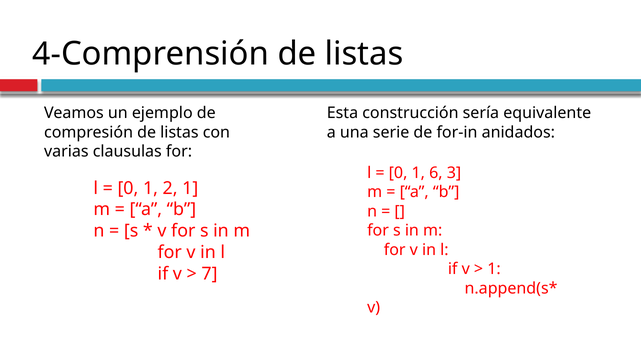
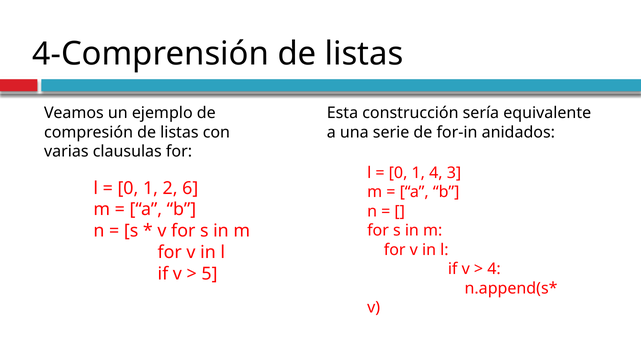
1 6: 6 -> 4 (436, 173)
2 1: 1 -> 6 (190, 188)
1: 1 -> 4 (494, 269)
7: 7 -> 5 (209, 273)
